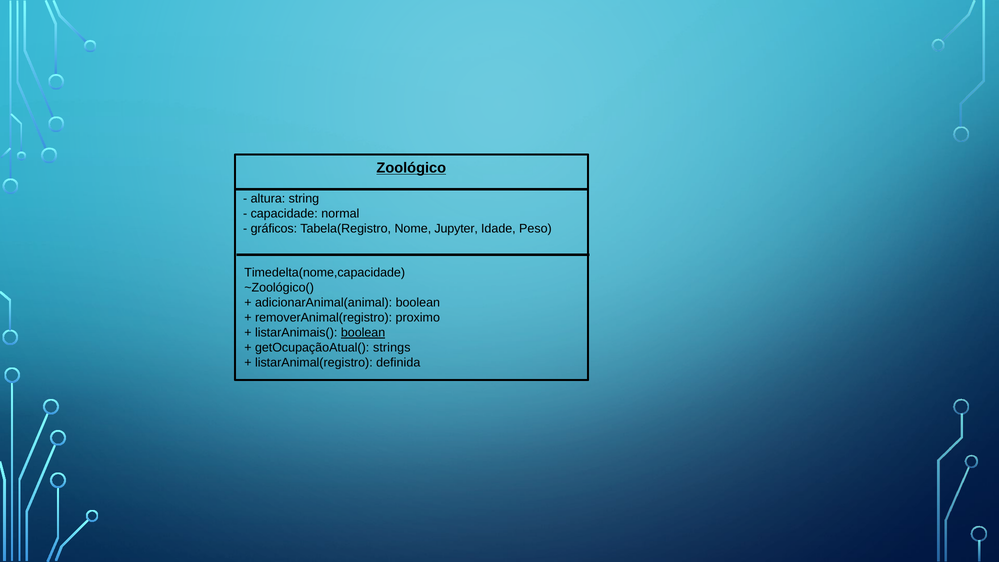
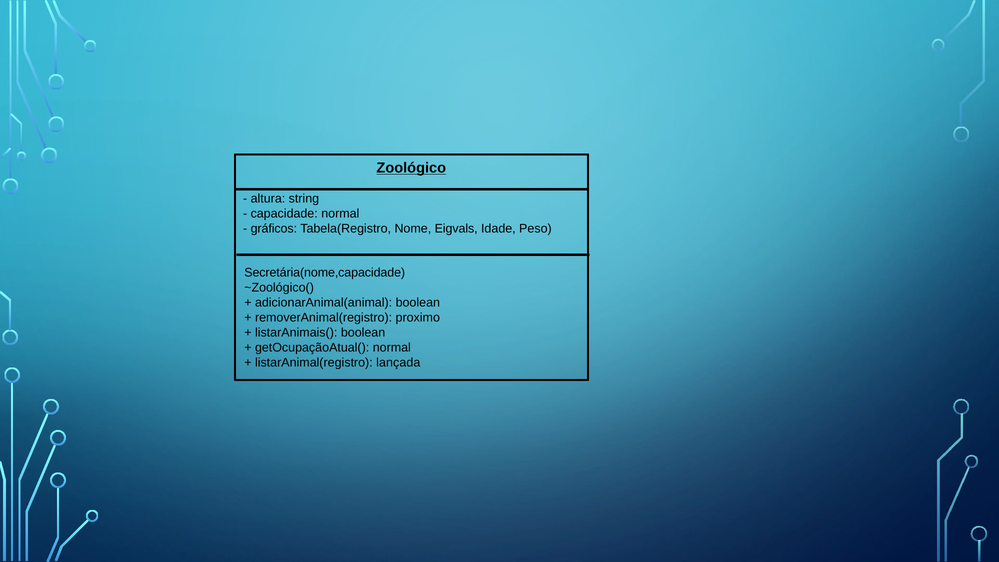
Jupyter: Jupyter -> Eigvals (456, 229)
Timedelta(nome,capacidade: Timedelta(nome,capacidade -> Secretária(nome,capacidade (325, 273)
boolean underline: present -> none (363, 333)
getOcupaçãoAtual( strings: strings -> normal (392, 348)
definida: definida -> lançada (398, 363)
